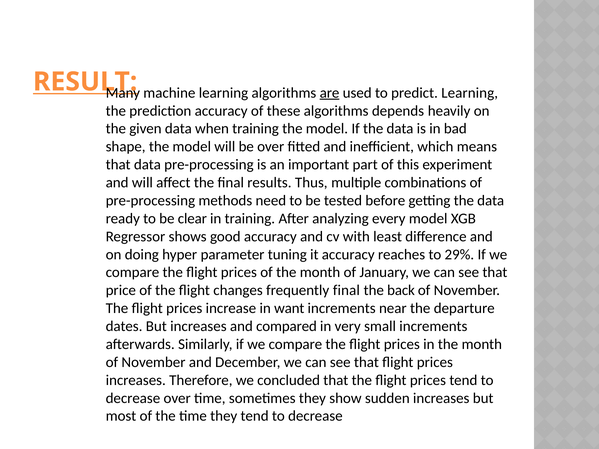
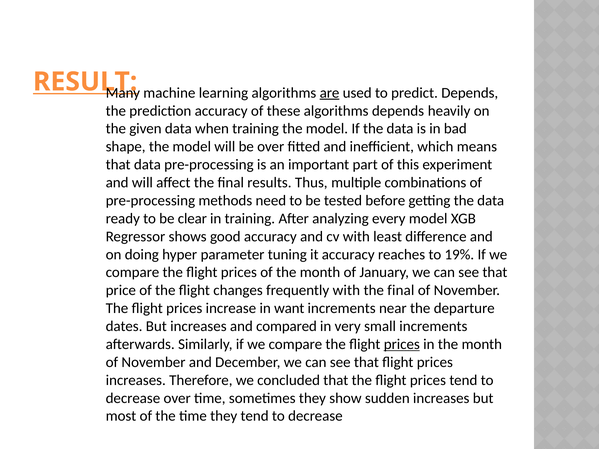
predict Learning: Learning -> Depends (470, 93)
29%: 29% -> 19% (459, 255)
frequently final: final -> with (346, 291)
back: back -> final (401, 291)
prices underline: none -> present (402, 344)
